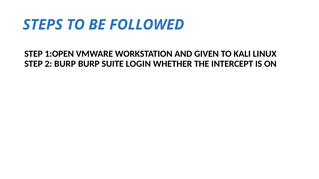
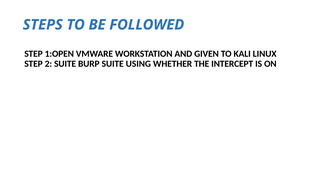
2 BURP: BURP -> SUITE (65, 64)
LOGIN: LOGIN -> USING (138, 64)
